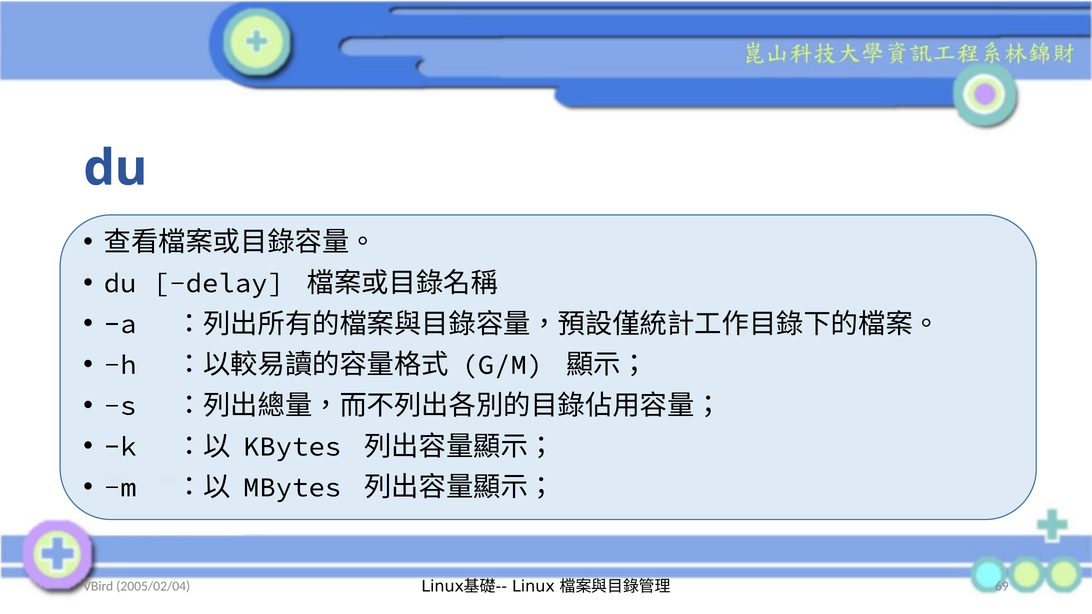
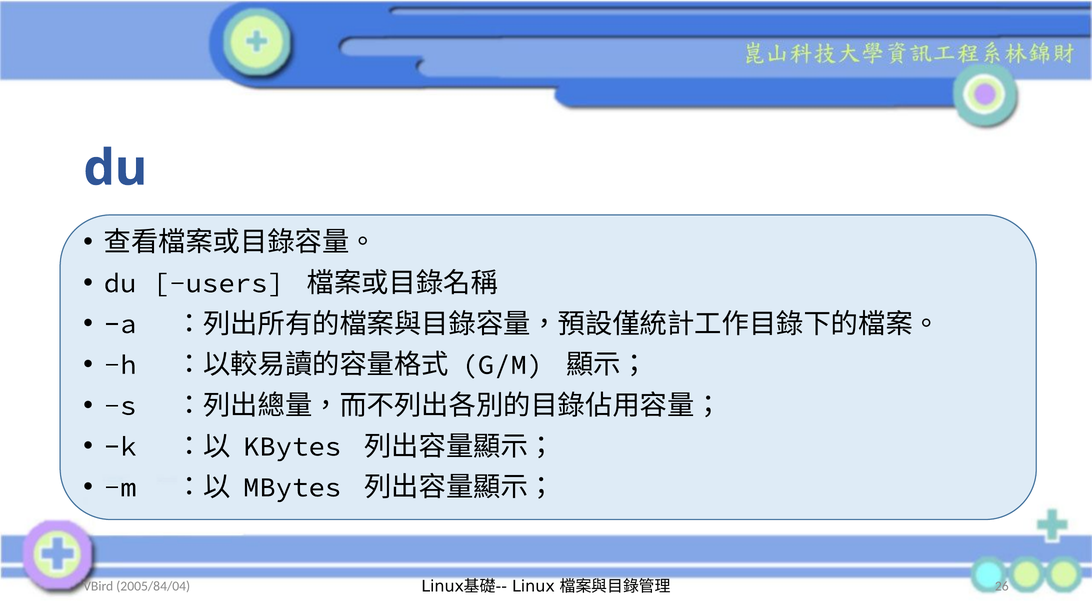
delay: delay -> users (218, 283)
69: 69 -> 26 (1002, 586)
2005/02/04: 2005/02/04 -> 2005/84/04 (153, 587)
